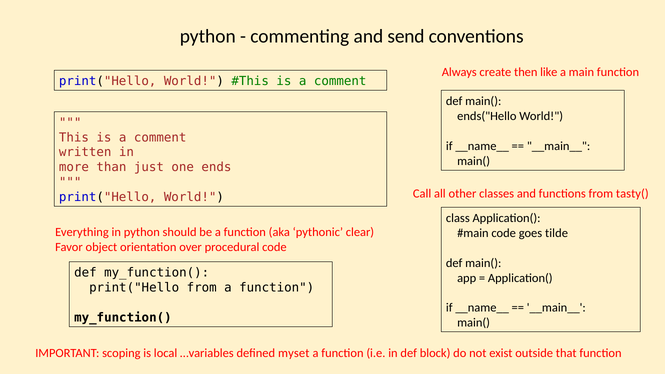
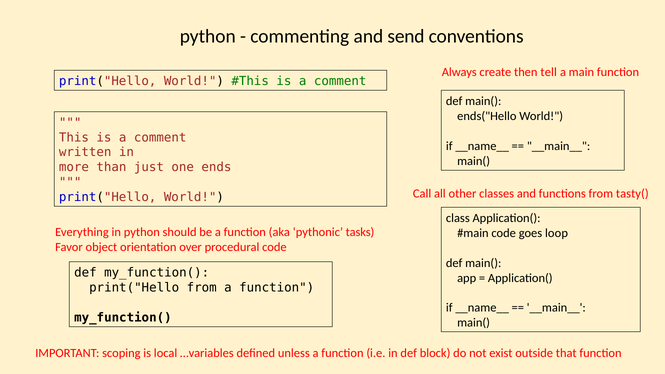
like: like -> tell (549, 72)
clear: clear -> tasks (360, 232)
tilde: tilde -> loop (556, 233)
myset: myset -> unless (294, 353)
